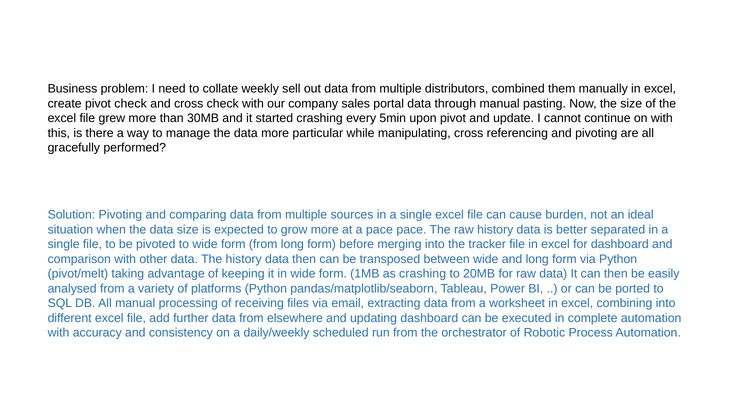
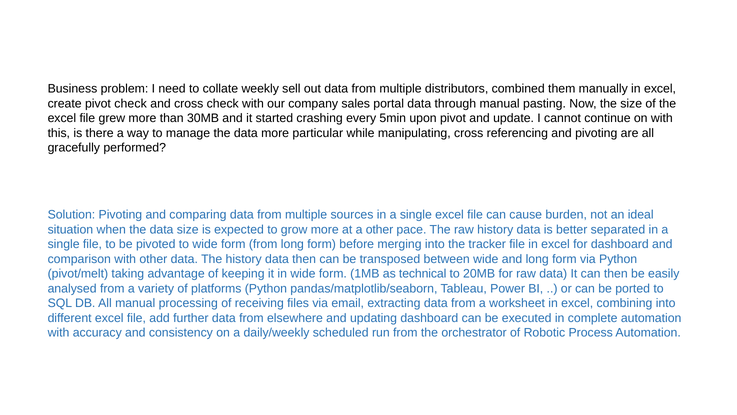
a pace: pace -> other (379, 229)
as crashing: crashing -> technical (423, 273)
